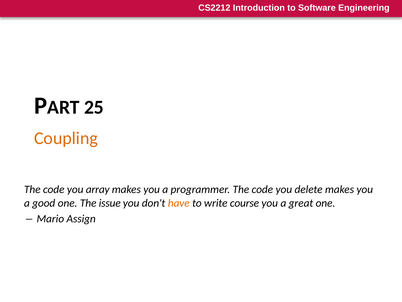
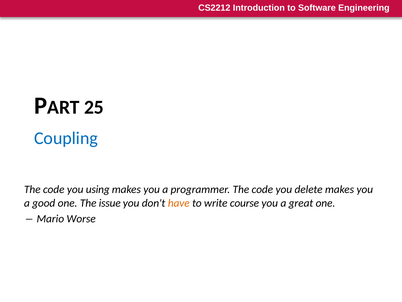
Coupling colour: orange -> blue (66, 138)
array: array -> using (98, 189)
Assign: Assign -> Worse (81, 218)
